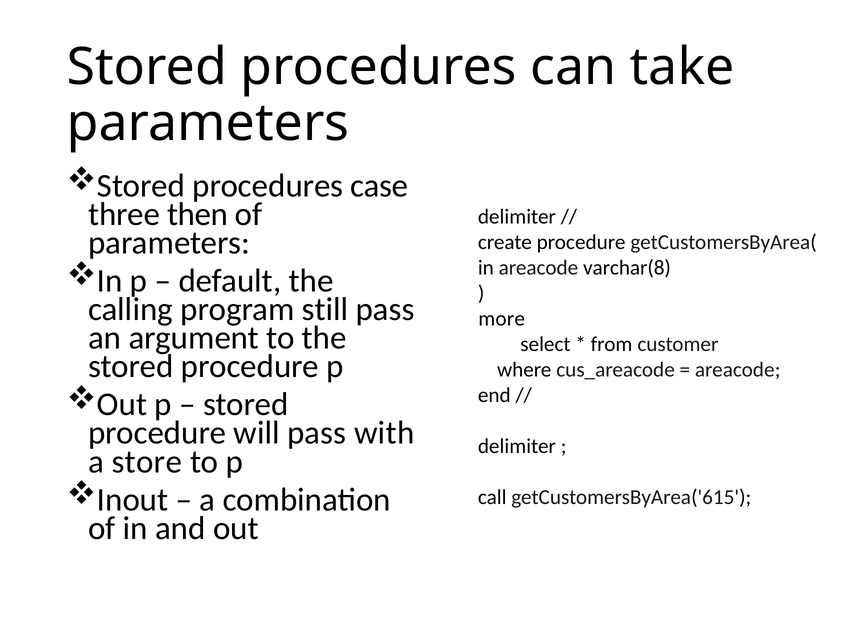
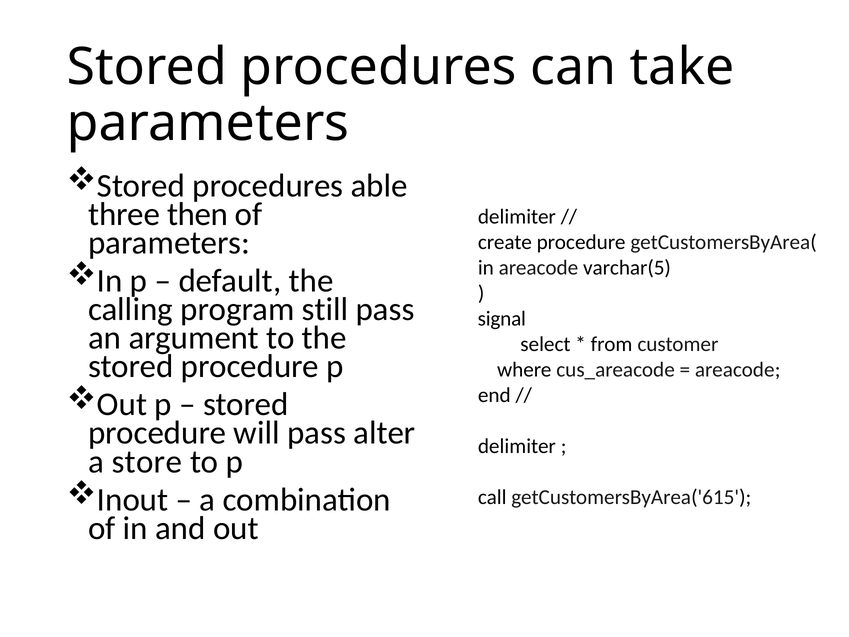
case: case -> able (379, 186)
varchar(8: varchar(8 -> varchar(5 (627, 268)
more: more -> signal (502, 319)
with: with -> alter (384, 433)
